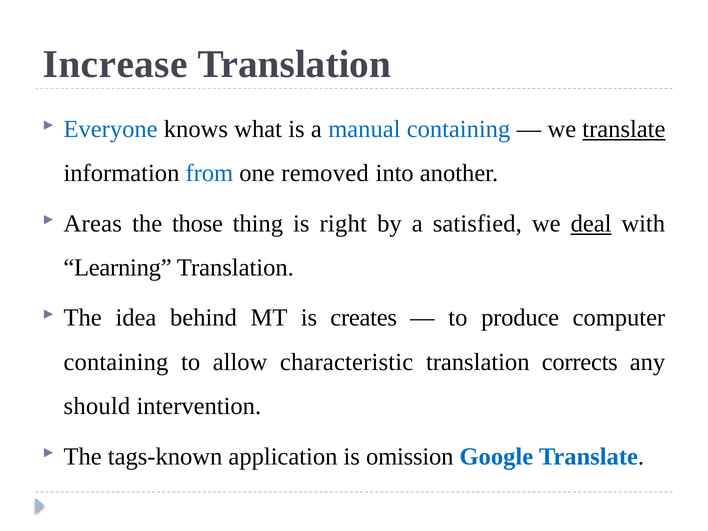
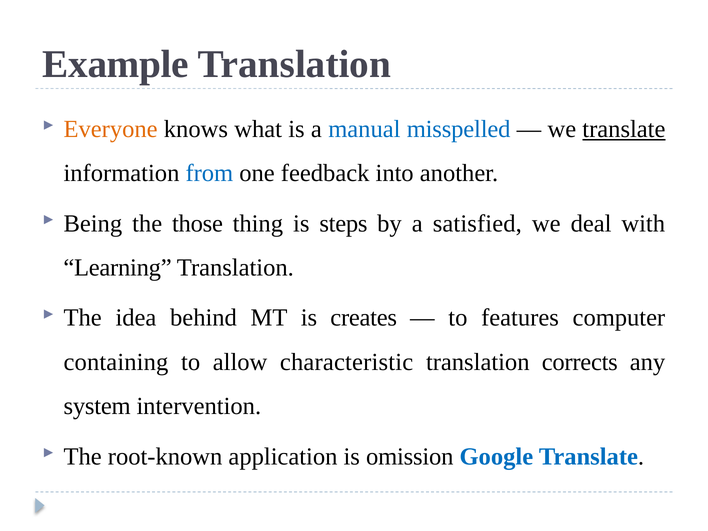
Increase: Increase -> Example (116, 64)
Everyone colour: blue -> orange (111, 129)
manual containing: containing -> misspelled (459, 129)
removed: removed -> feedback (325, 173)
Areas: Areas -> Being (93, 223)
right: right -> steps (343, 223)
deal underline: present -> none (591, 223)
produce: produce -> features (520, 318)
should: should -> system (97, 406)
tags-known: tags-known -> root-known (165, 456)
